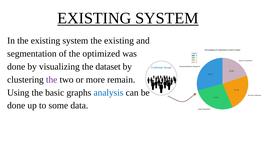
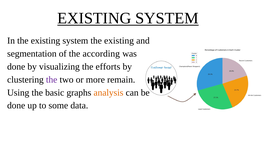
optimized: optimized -> according (101, 54)
dataset: dataset -> efforts (108, 67)
analysis colour: blue -> orange (108, 93)
